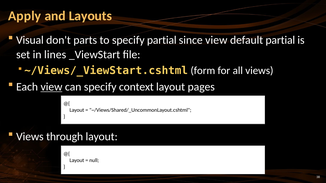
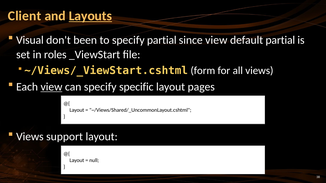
Apply: Apply -> Client (25, 16)
Layouts underline: none -> present (90, 16)
parts: parts -> been (85, 40)
lines: lines -> roles (55, 55)
context: context -> specific (136, 87)
through: through -> support (65, 137)
